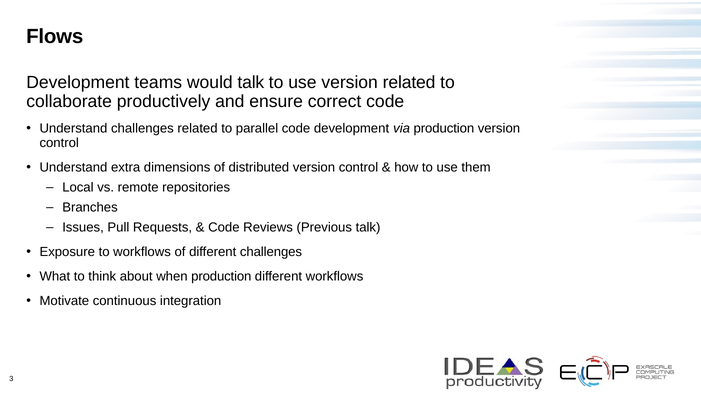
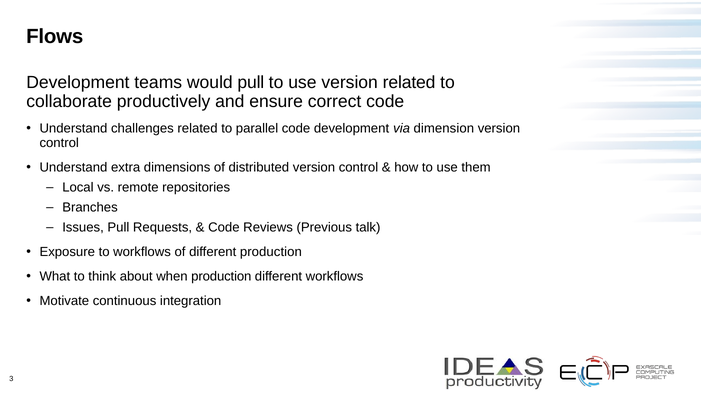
would talk: talk -> pull (251, 83)
via production: production -> dimension (444, 128)
different challenges: challenges -> production (271, 251)
